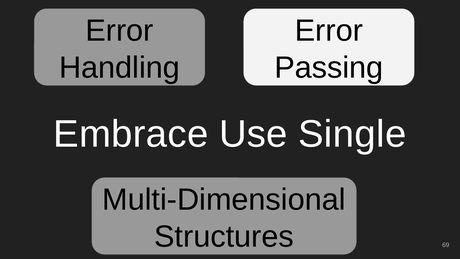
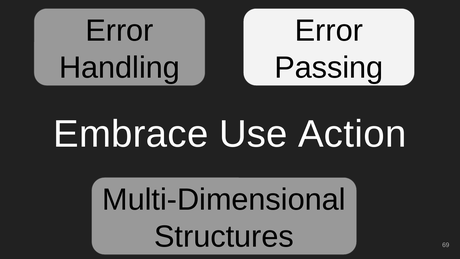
Single: Single -> Action (352, 134)
